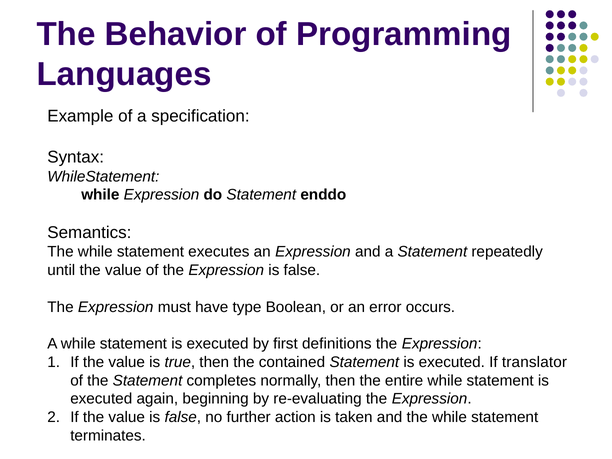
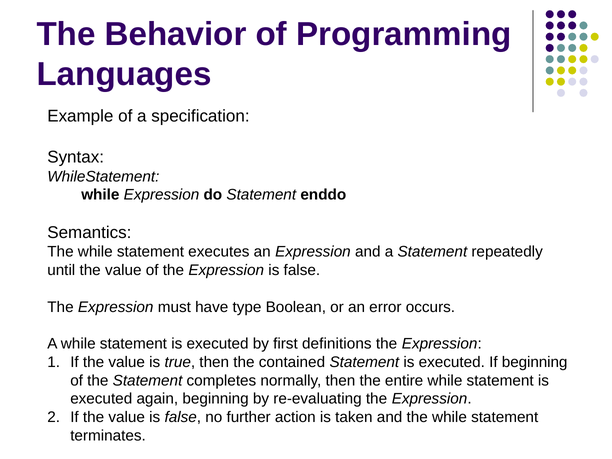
If translator: translator -> beginning (535, 362)
